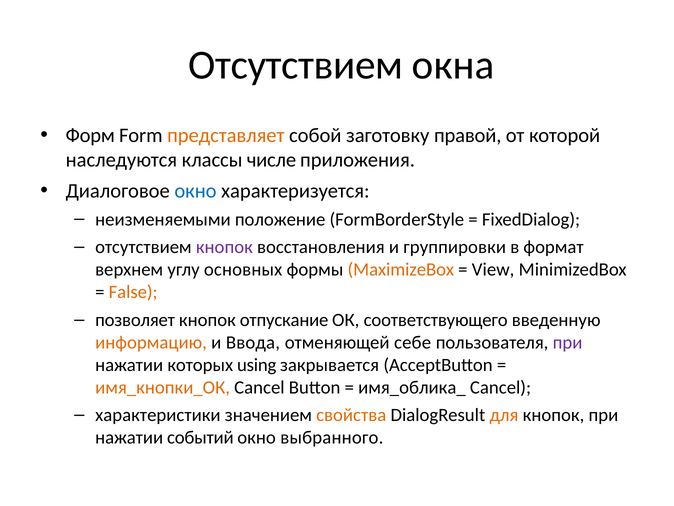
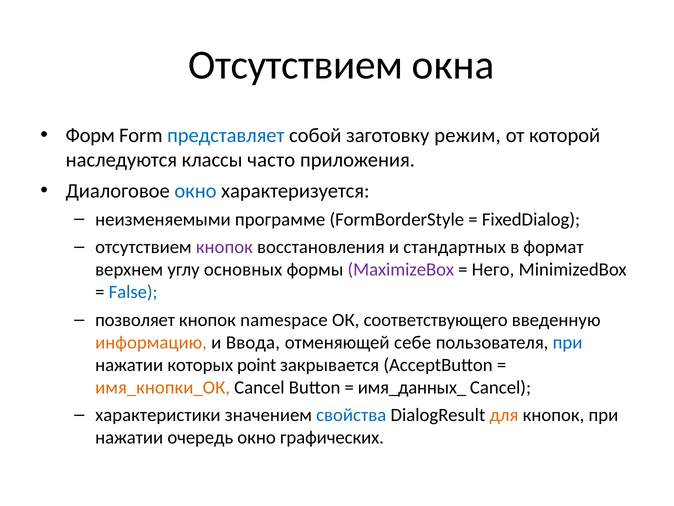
представляет colour: orange -> blue (226, 135)
правой: правой -> режим (468, 135)
числе: числе -> часто (271, 160)
положение: положение -> программе (280, 219)
группировки: группировки -> стандартных (455, 247)
MaximizeBox colour: orange -> purple (401, 269)
View: View -> Него (493, 269)
False colour: orange -> blue (133, 292)
отпускание: отпускание -> namespace (284, 320)
при colour: purple -> blue (568, 342)
using: using -> point (257, 365)
имя_облика_: имя_облика_ -> имя_данных_ (412, 387)
свойства colour: orange -> blue (351, 415)
событий: событий -> очередь (200, 437)
выбранного: выбранного -> графических (332, 437)
